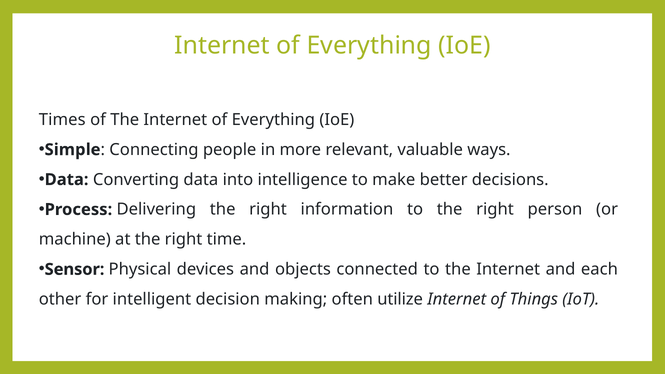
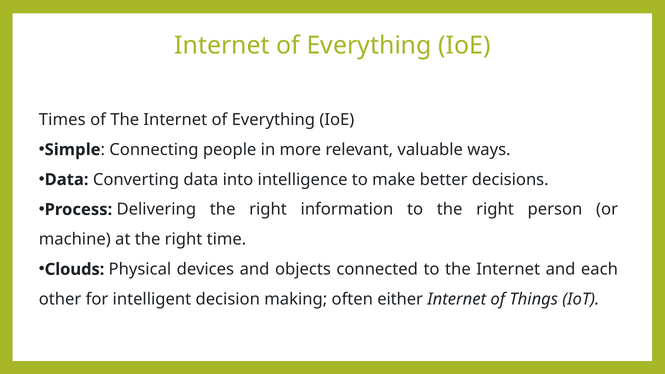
Sensor: Sensor -> Clouds (74, 269)
utilize: utilize -> either (400, 299)
